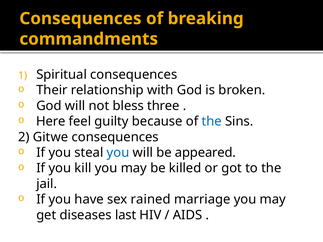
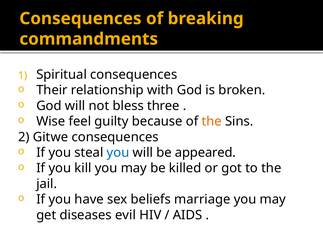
Here: Here -> Wise (51, 121)
the colour: blue -> orange (212, 121)
rained: rained -> beliefs (151, 200)
last: last -> evil (126, 215)
